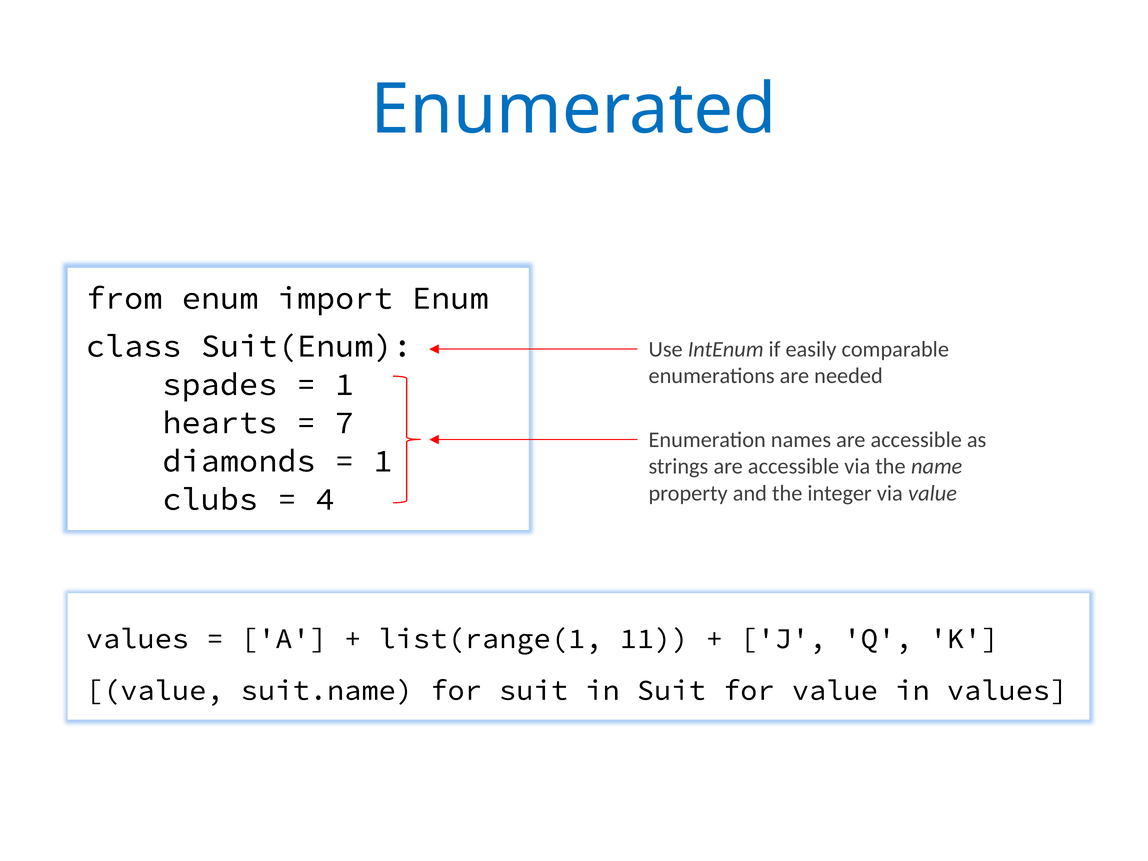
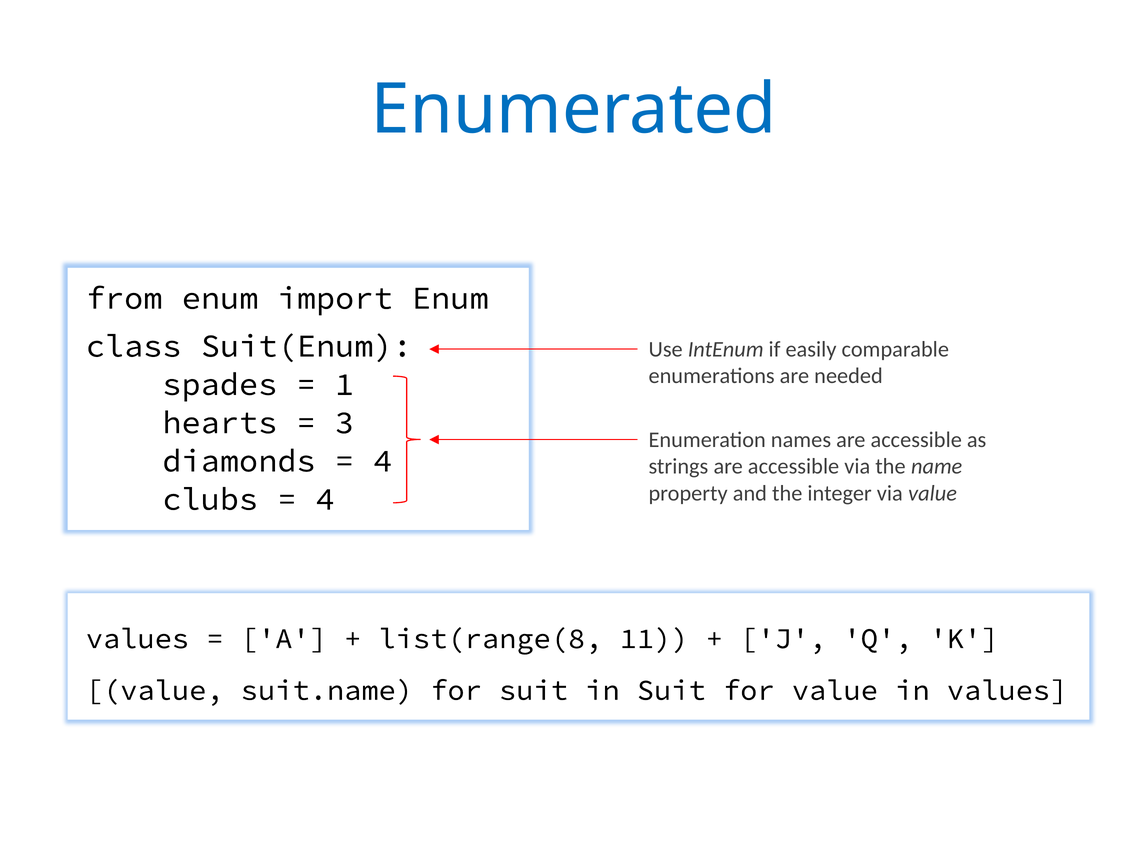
7: 7 -> 3 (344, 423)
1: 1 -> 4 (383, 461)
list(range(1: list(range(1 -> list(range(8 (490, 639)
